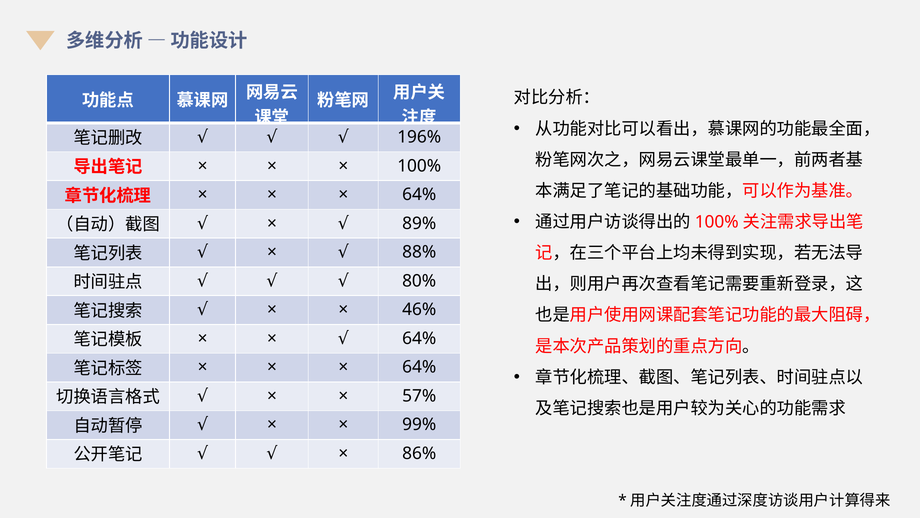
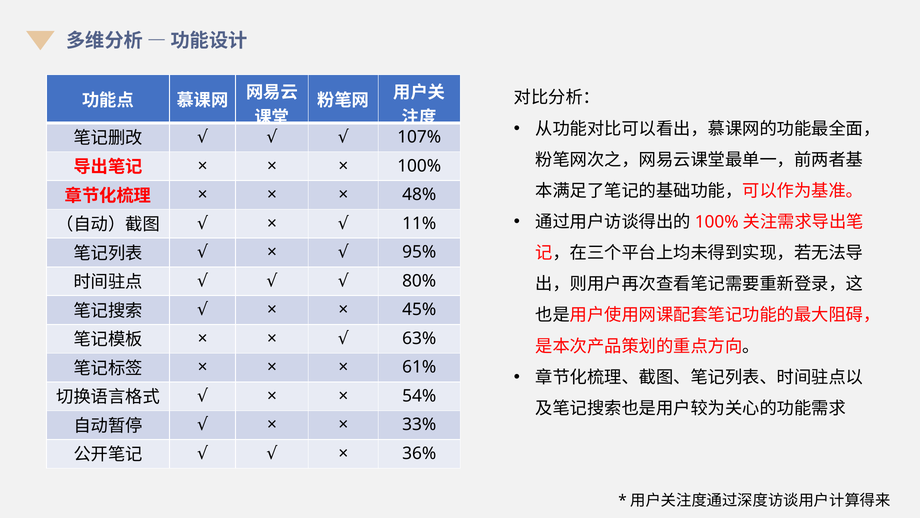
196%: 196% -> 107% (419, 137)
64%: 64% -> 48% (419, 194)
89%: 89% -> 11% (419, 223)
88%: 88% -> 95% (419, 252)
46%: 46% -> 45% (419, 309)
64%: 64% -> 63% (419, 338)
64%: 64% -> 61% (419, 367)
57%: 57% -> 54% (419, 396)
99%: 99% -> 33% (419, 424)
86%: 86% -> 36% (419, 453)
